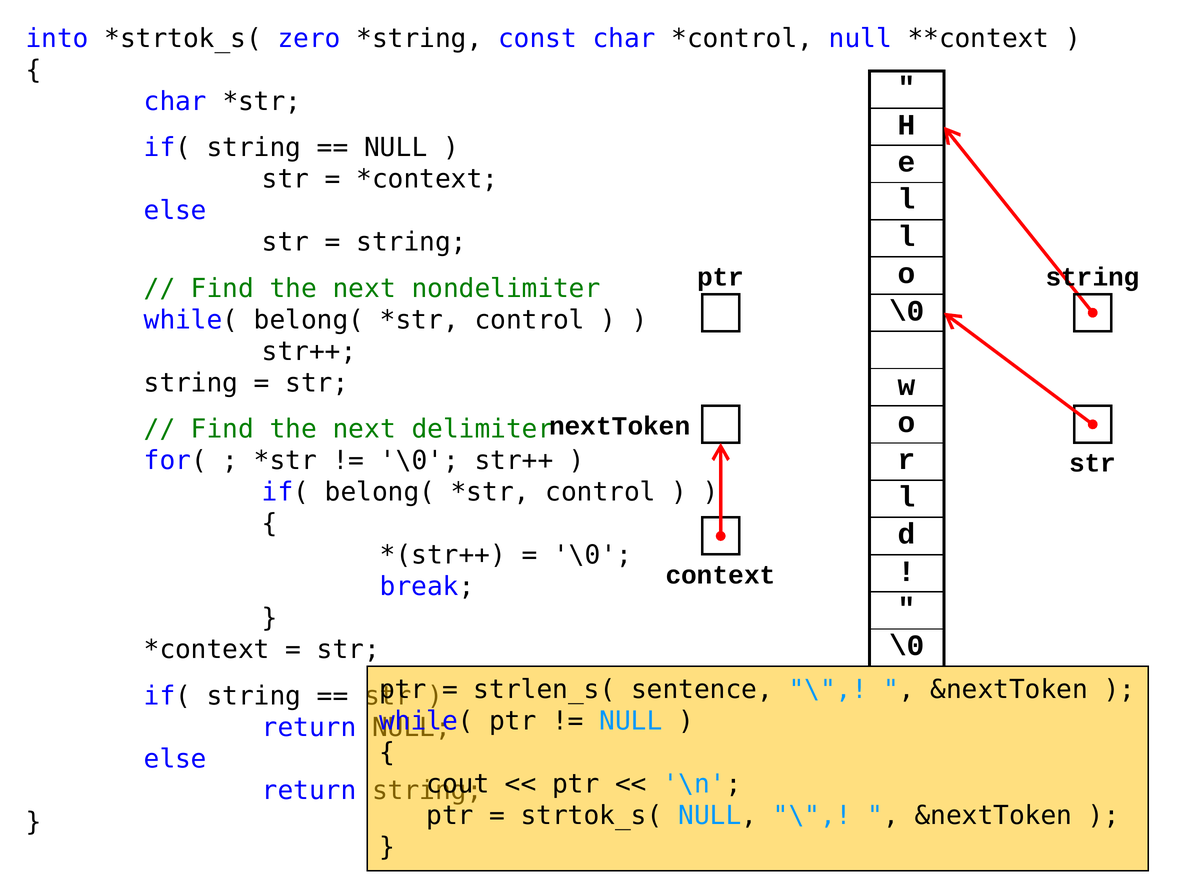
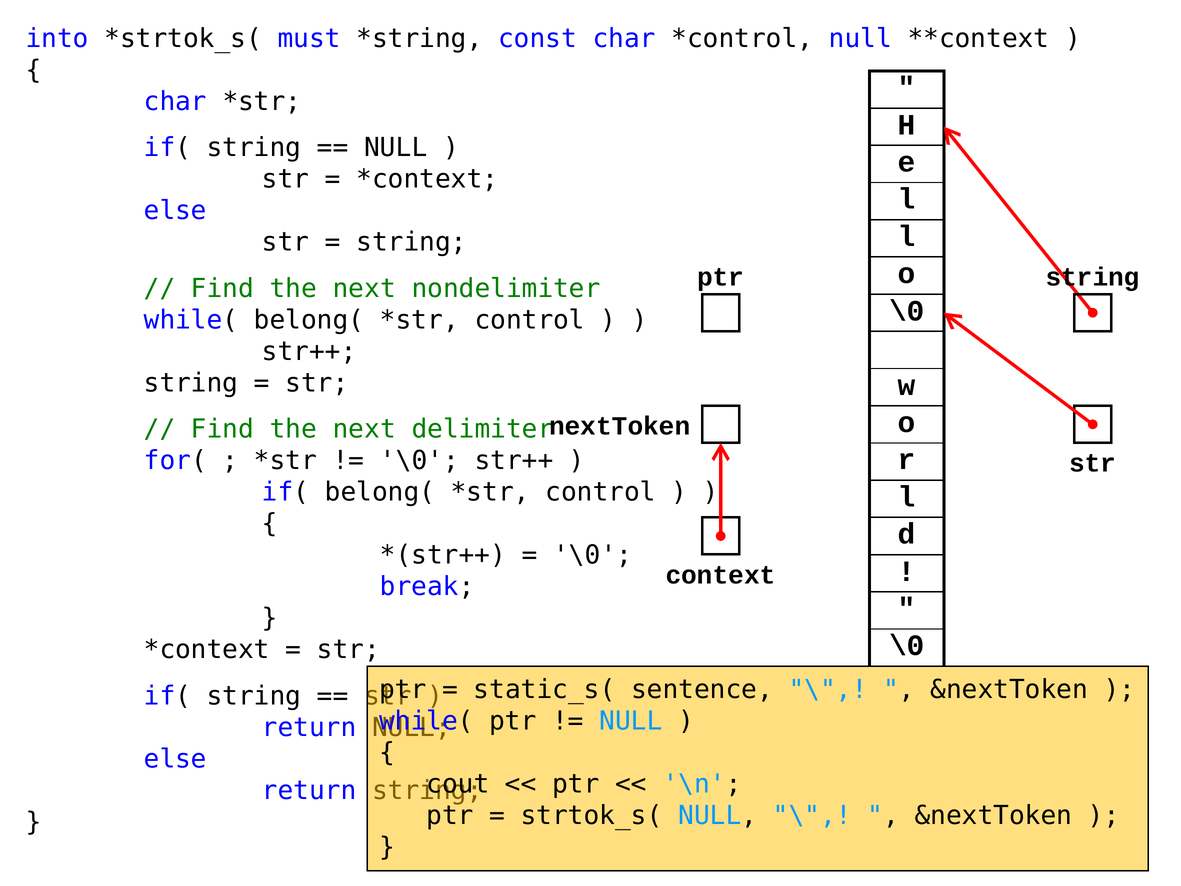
zero: zero -> must (309, 39)
strlen_s(: strlen_s( -> static_s( (544, 690)
